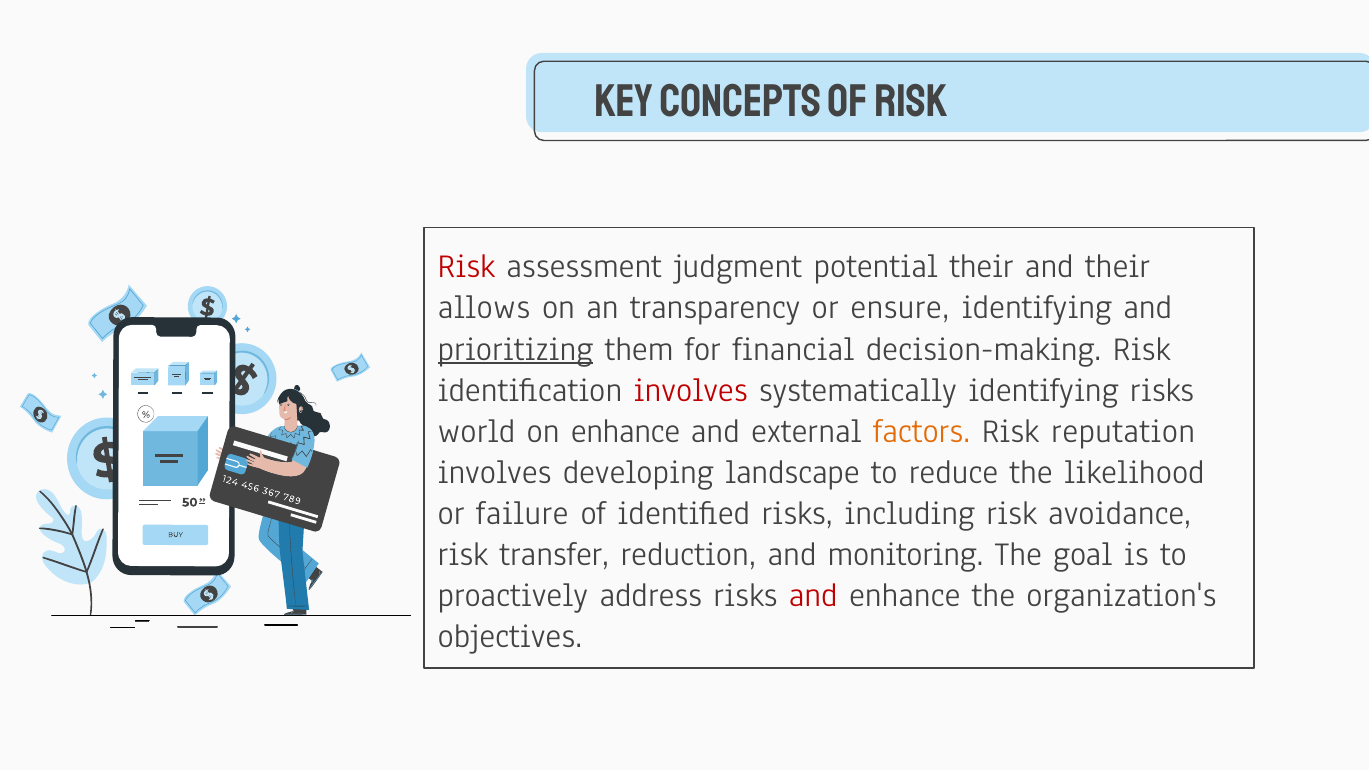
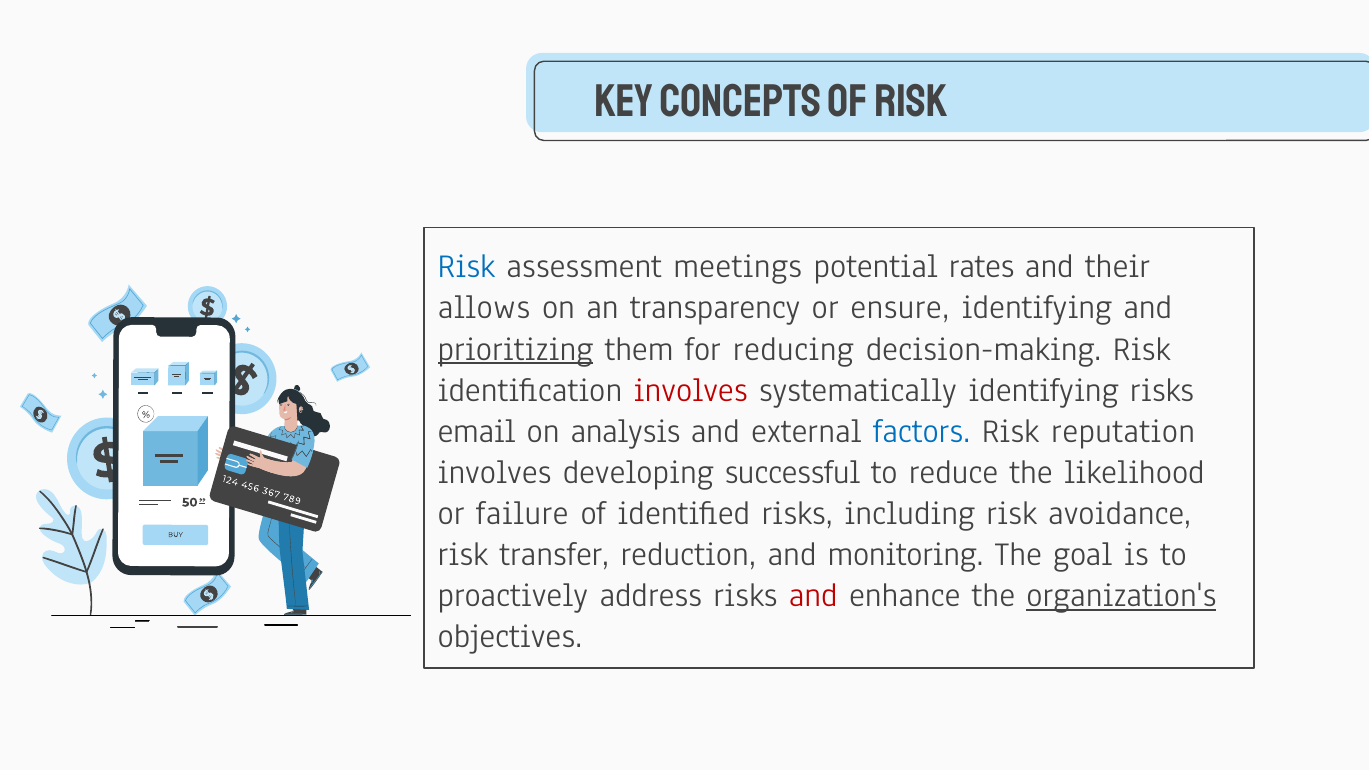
Risk colour: red -> blue (466, 267)
judgment: judgment -> meetings (738, 267)
potential their: their -> rates (982, 267)
financial: financial -> reducing (793, 349)
world: world -> email (477, 431)
on enhance: enhance -> analysis (626, 431)
factors colour: orange -> blue (922, 431)
landscape: landscape -> successful (793, 472)
organization's underline: none -> present (1121, 595)
